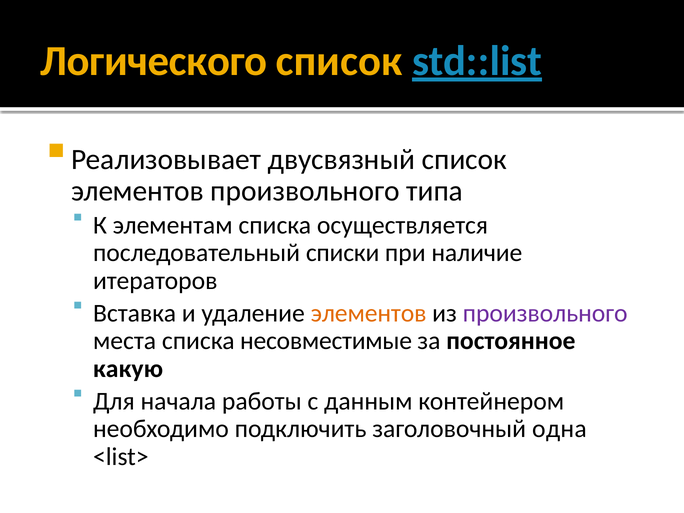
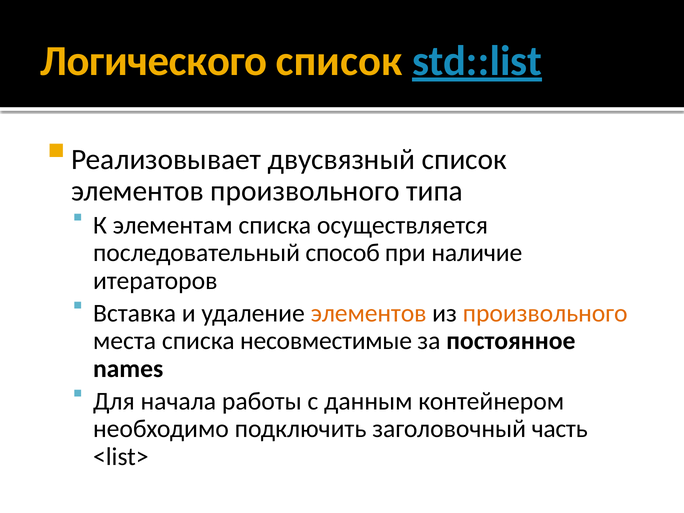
списки: списки -> способ (343, 253)
произвольного colour: purple -> orange (545, 313)
какую: какую -> names (128, 369)
одна: одна -> часть (560, 429)
